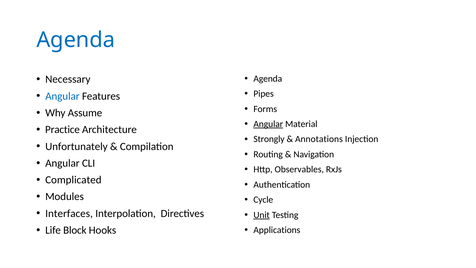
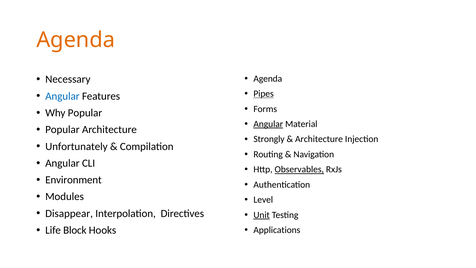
Agenda colour: blue -> orange (76, 40)
Pipes underline: none -> present (264, 94)
Why Assume: Assume -> Popular (85, 113)
Practice: Practice -> Popular (62, 130)
Annotations: Annotations -> Architecture (319, 139)
Observables underline: none -> present (299, 169)
Complicated: Complicated -> Environment (73, 180)
Cycle: Cycle -> Level (263, 200)
Interfaces: Interfaces -> Disappear (69, 213)
